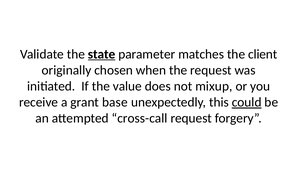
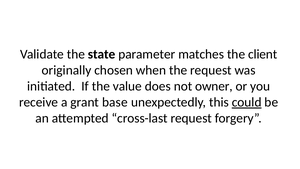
state underline: present -> none (102, 54)
mixup: mixup -> owner (214, 86)
cross-call: cross-call -> cross-last (140, 118)
